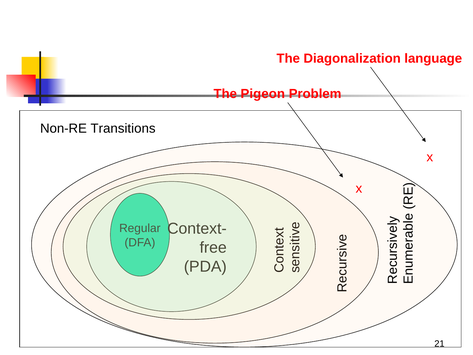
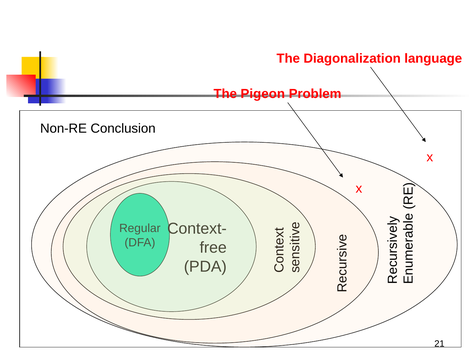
Transitions: Transitions -> Conclusion (123, 129)
